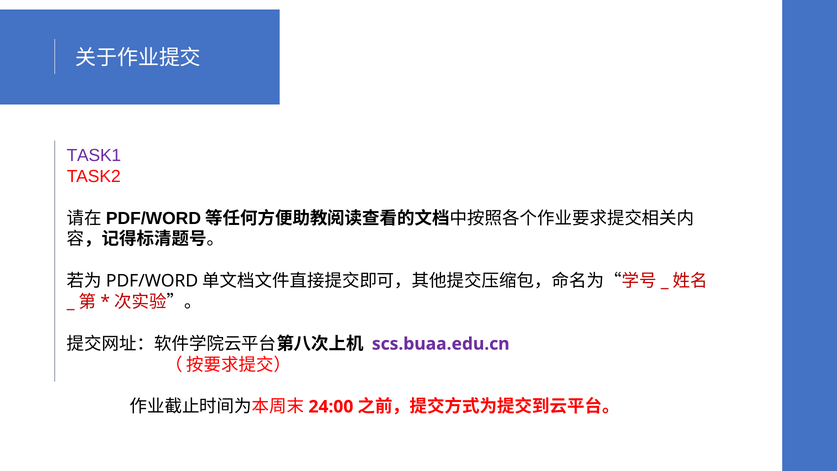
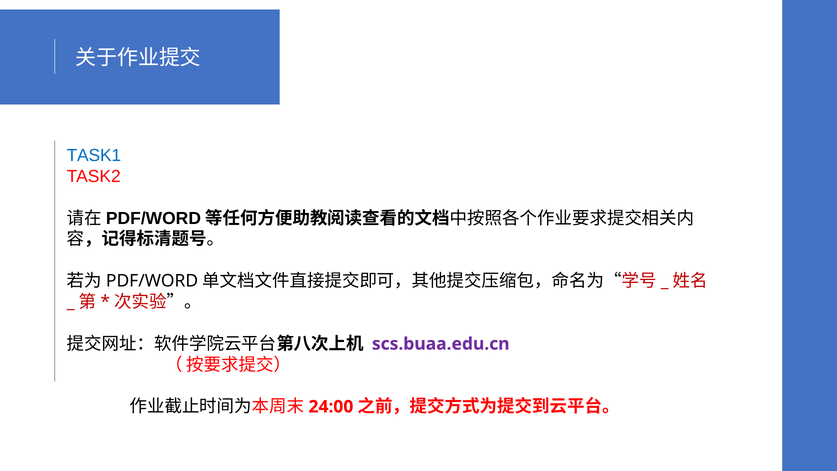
TASK1 colour: purple -> blue (94, 155)
